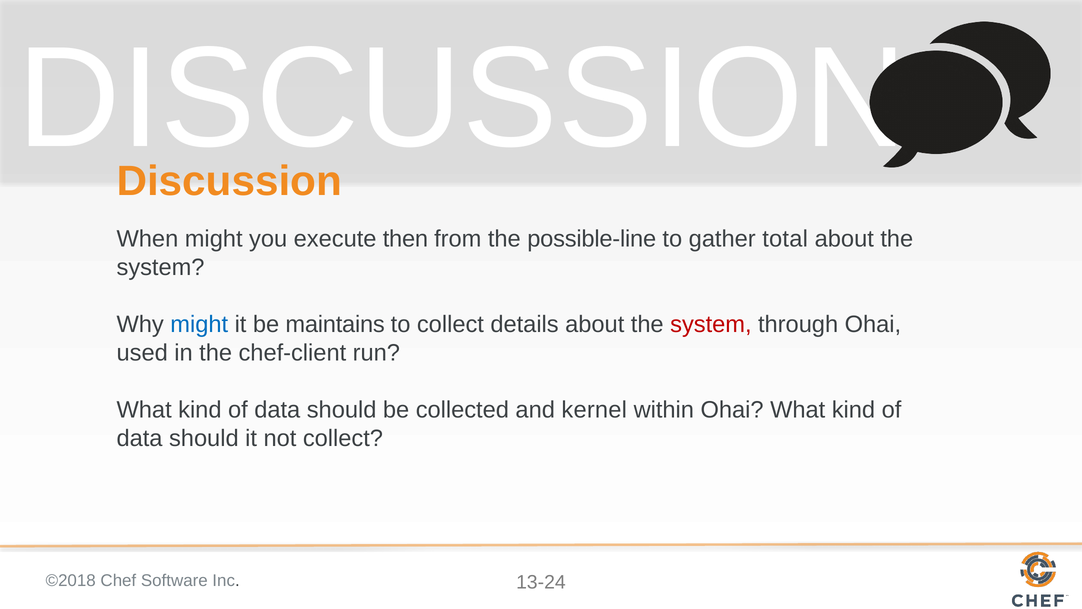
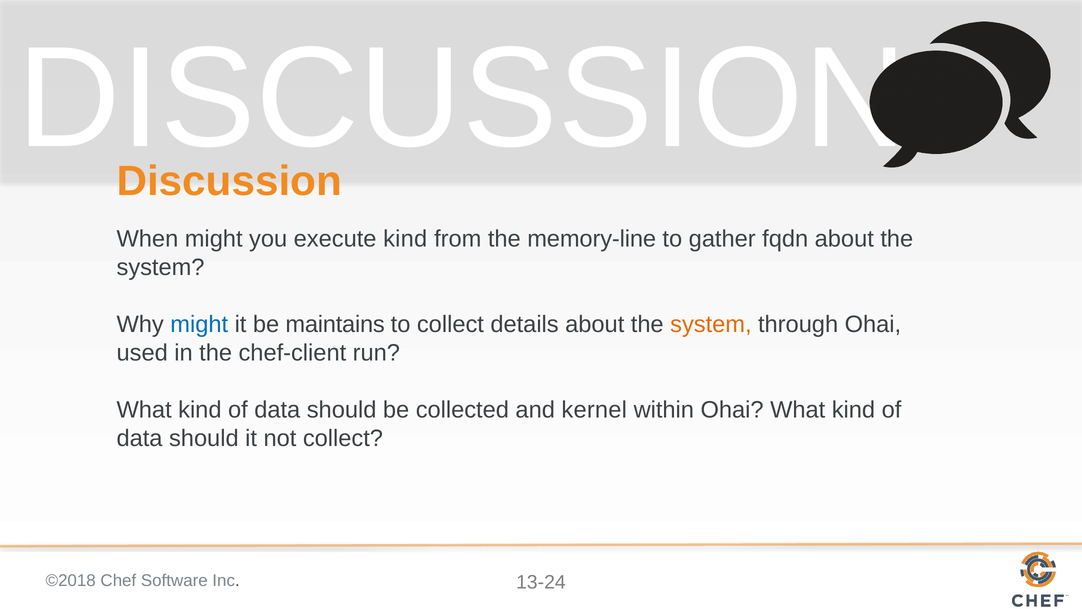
execute then: then -> kind (405, 239)
possible-line: possible-line -> memory-line (592, 239)
total: total -> fqdn (785, 239)
system colour: red -> orange (711, 324)
